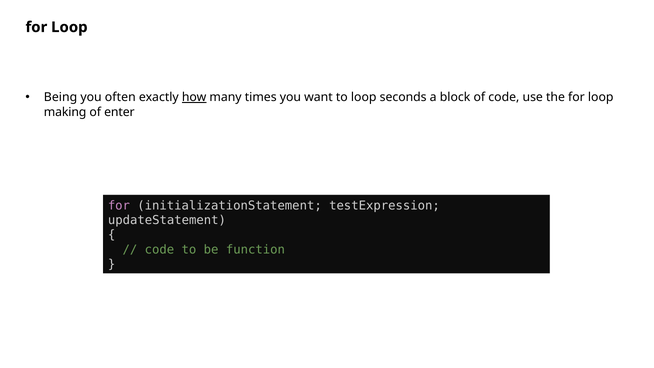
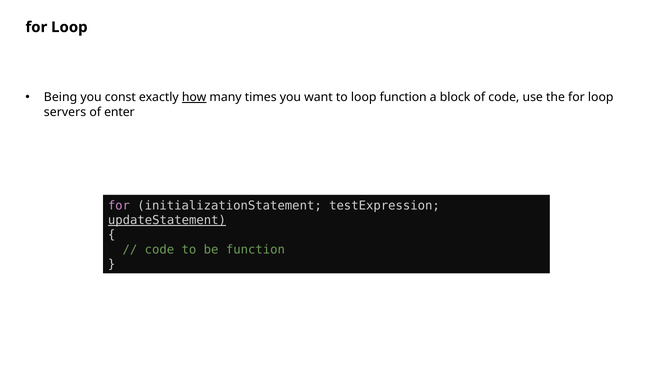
often: often -> const (120, 97)
loop seconds: seconds -> function (403, 97)
making: making -> servers (65, 112)
updateStatement underline: none -> present (167, 220)
